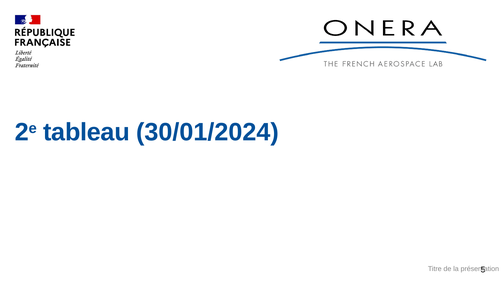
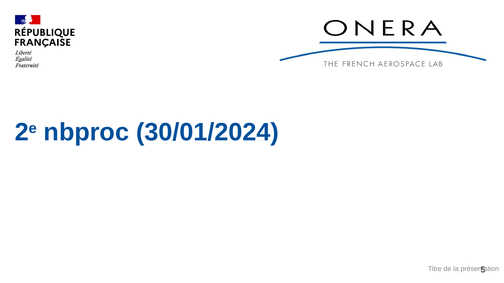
tableau: tableau -> nbproc (86, 133)
